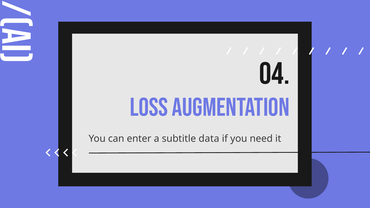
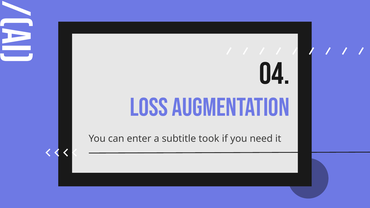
data: data -> took (209, 139)
